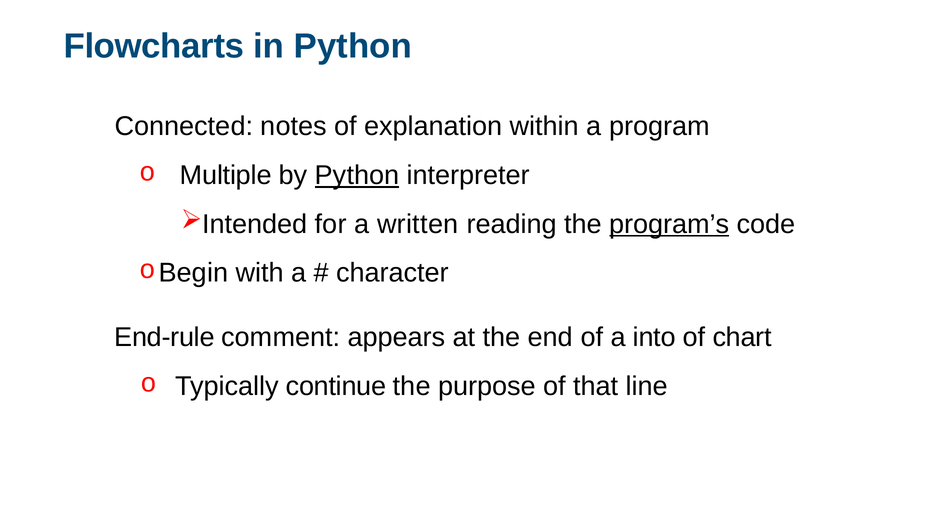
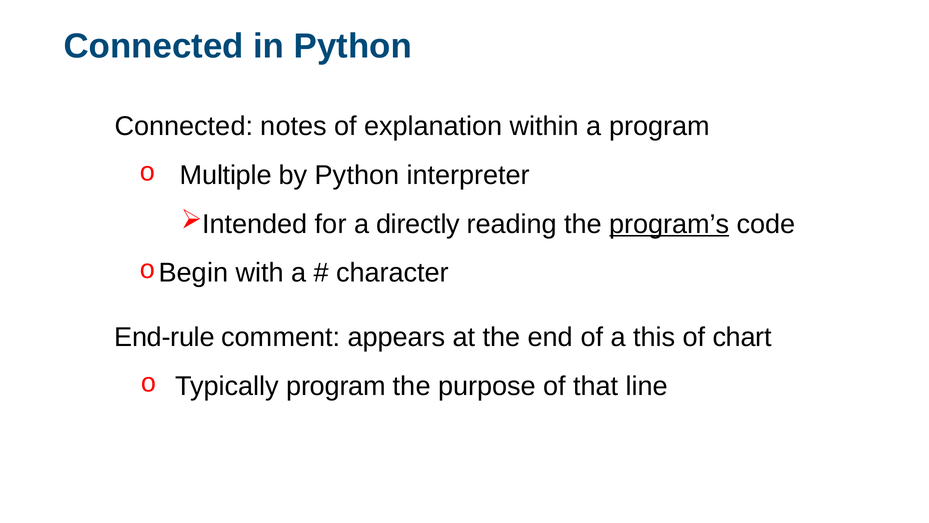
Flowcharts: Flowcharts -> Connected (154, 46)
Python underline: present -> none (357, 175)
written: written -> directly (418, 224)
into: into -> this (654, 337)
Typically continue: continue -> program (336, 386)
